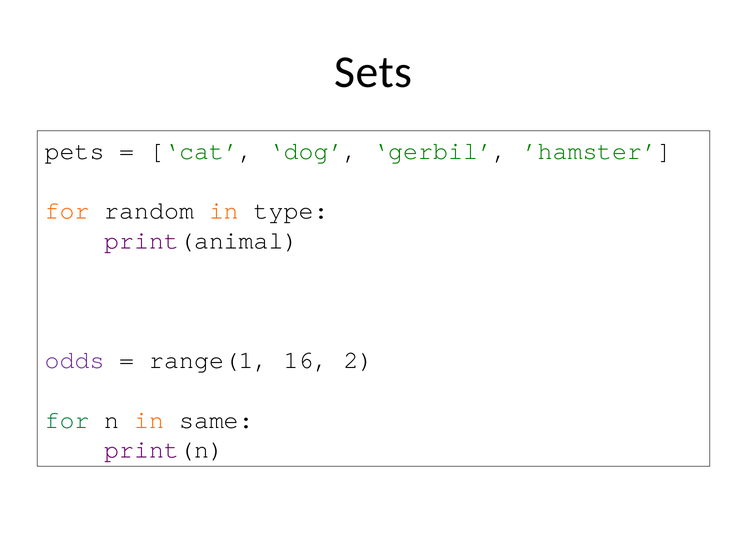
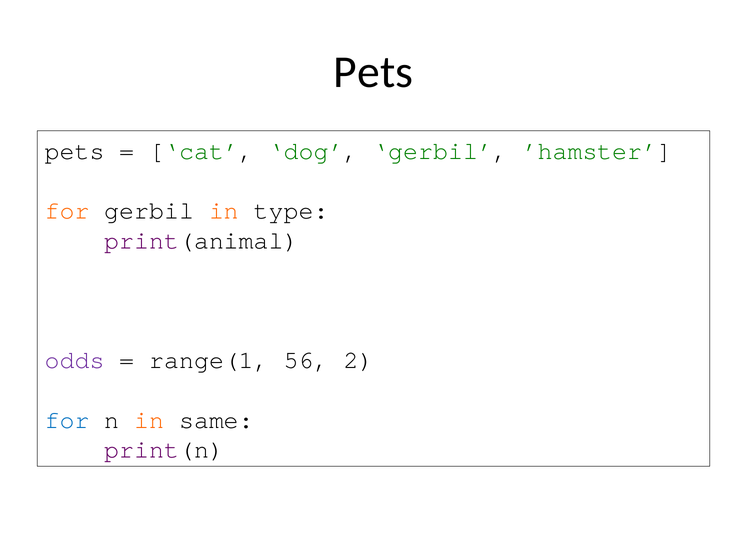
Sets: Sets -> Pets (373, 72)
for random: random -> gerbil (149, 211)
16: 16 -> 56 (306, 360)
for colour: green -> blue (67, 420)
